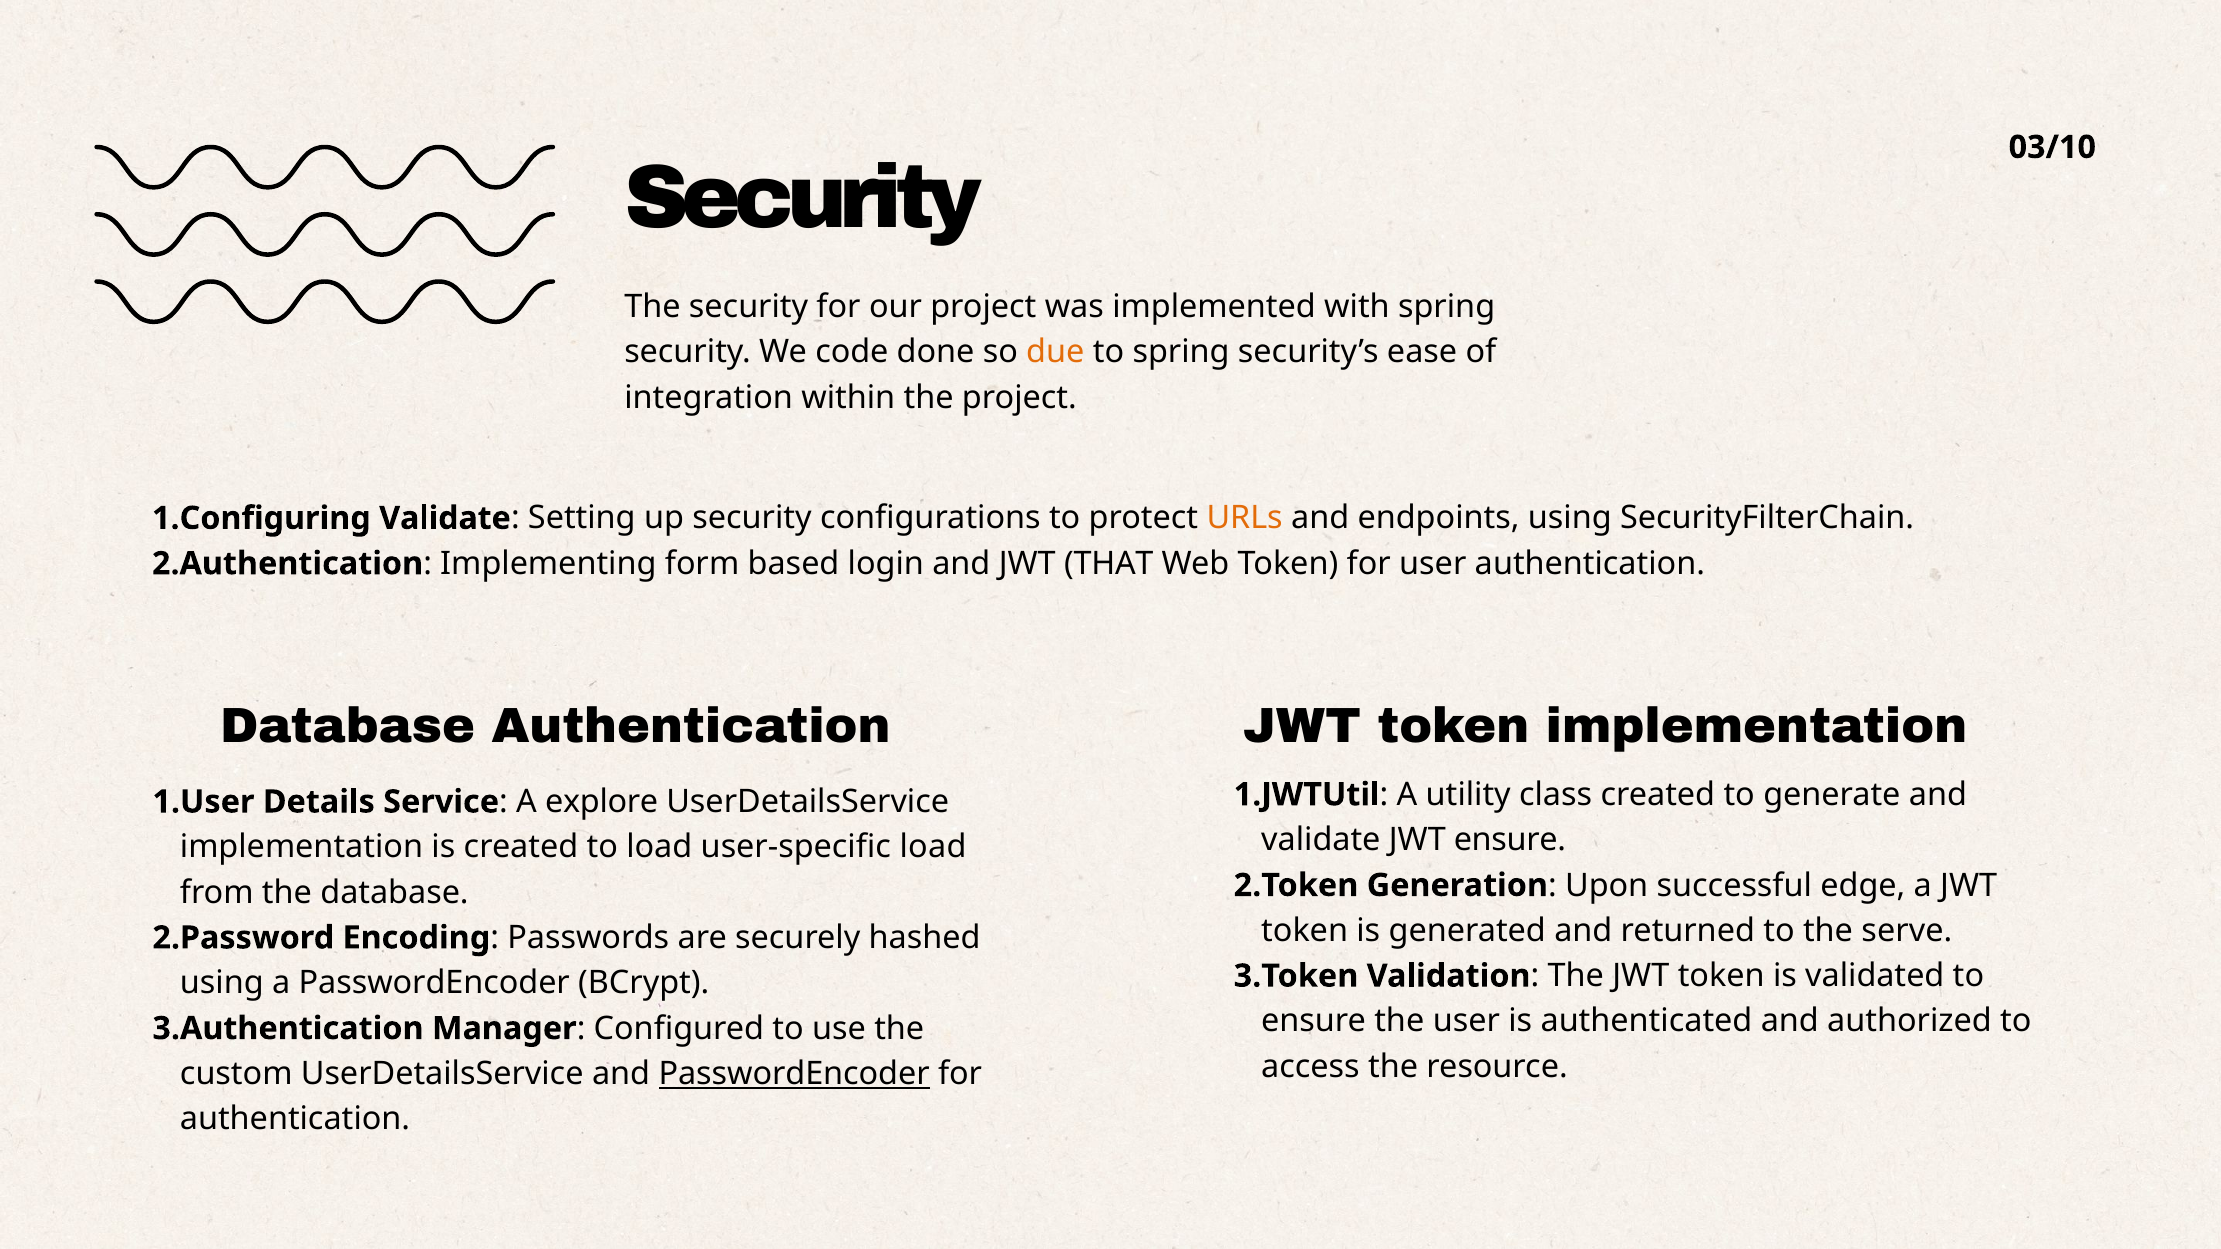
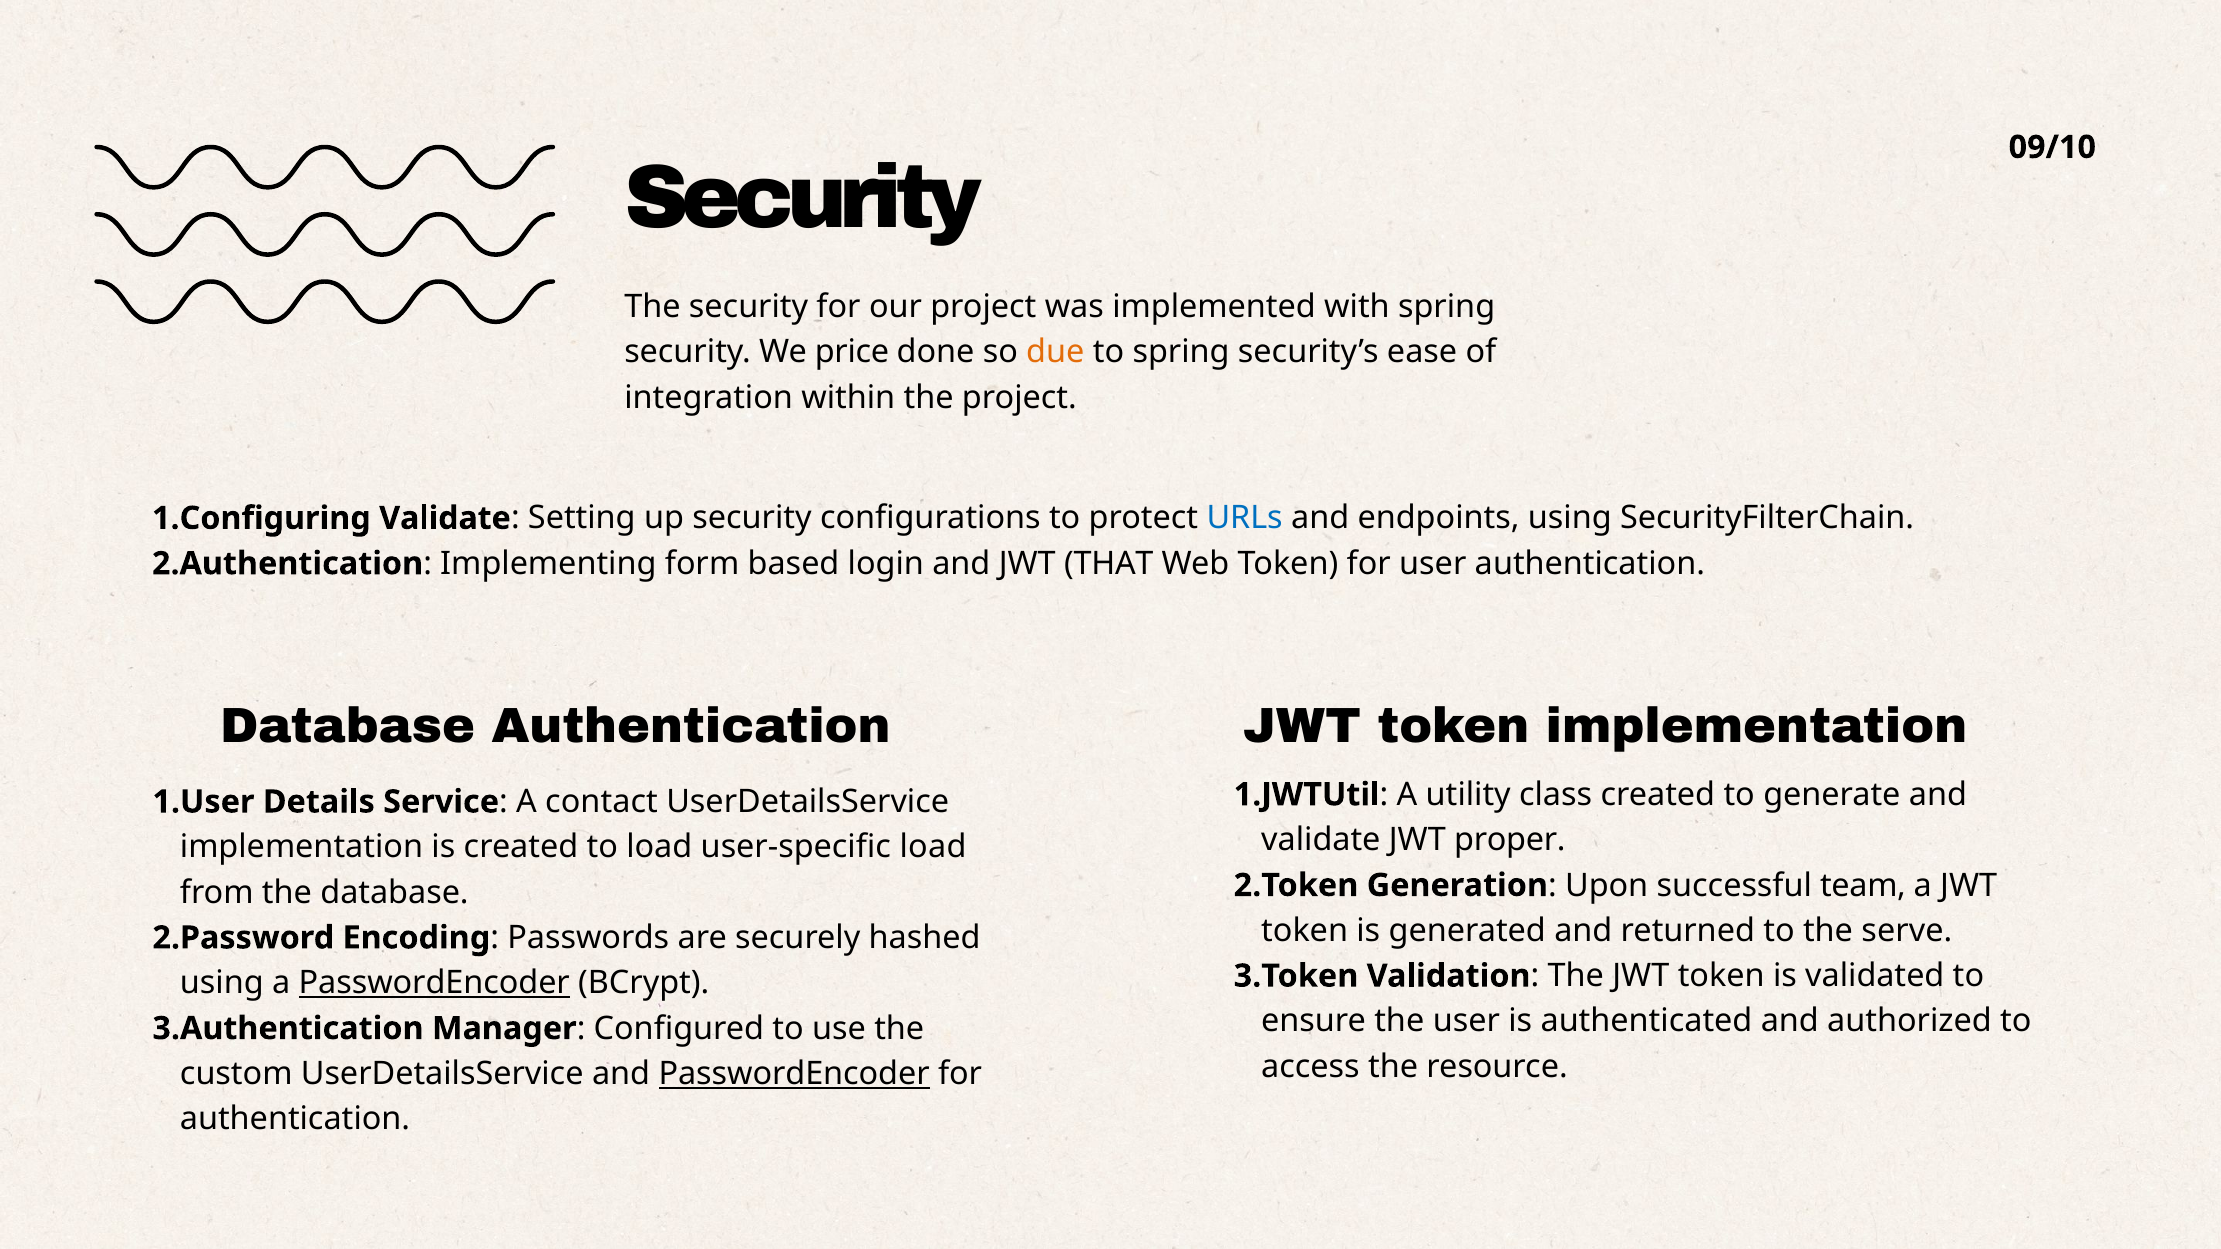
03/10: 03/10 -> 09/10 (2052, 147)
code: code -> price (852, 352)
URLs colour: orange -> blue (1245, 518)
explore: explore -> contact (602, 802)
JWT ensure: ensure -> proper (1510, 840)
edge: edge -> team (1863, 886)
PasswordEncoder underline: none -> present (434, 983)
